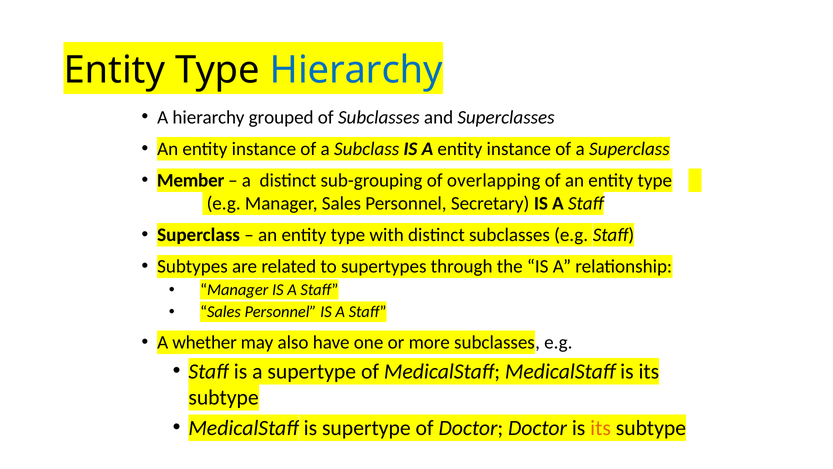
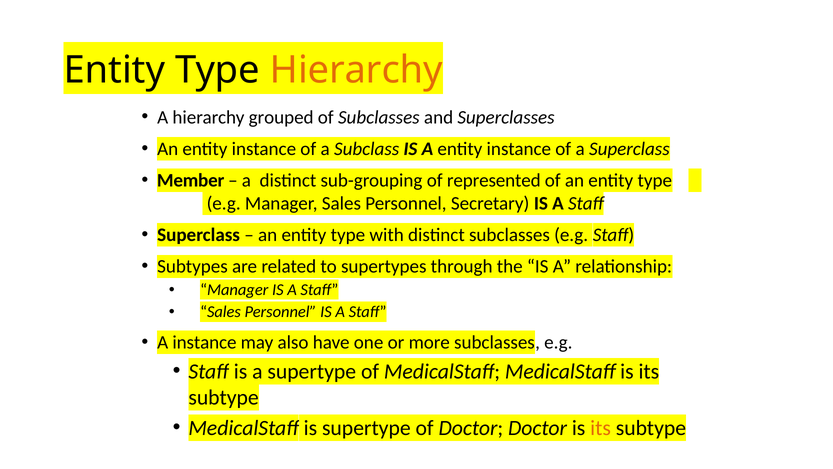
Hierarchy colour: blue -> orange (356, 70)
overlapping: overlapping -> represented (494, 180)
A whether: whether -> instance (204, 342)
